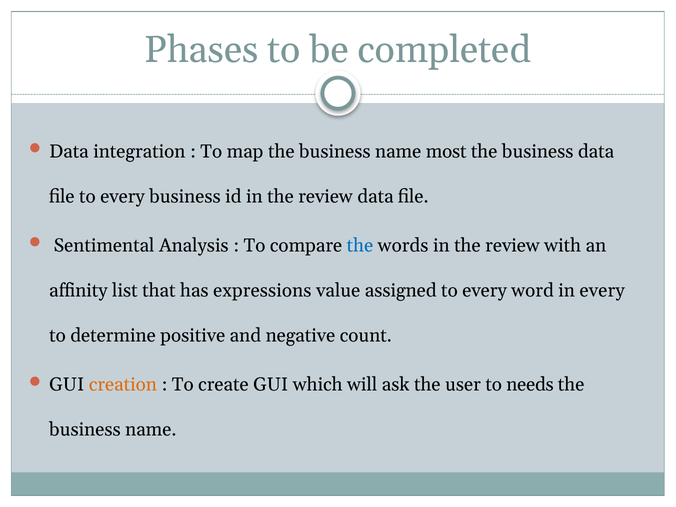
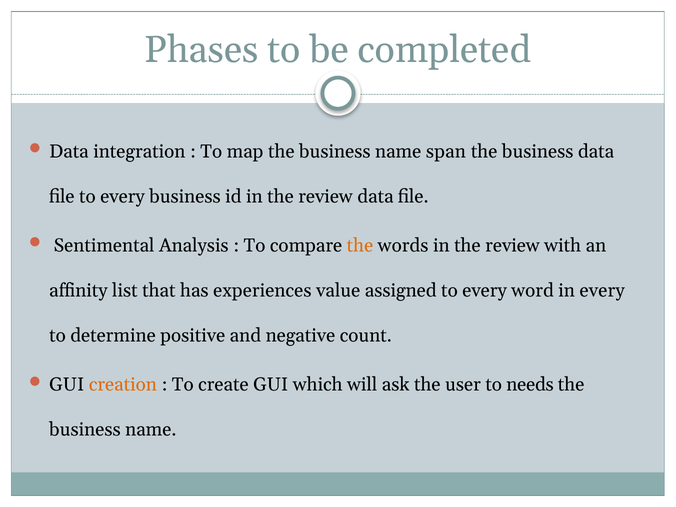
most: most -> span (446, 151)
the colour: blue -> orange (360, 245)
expressions: expressions -> experiences (262, 291)
